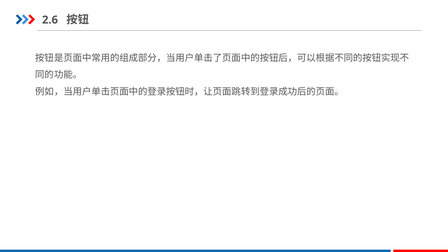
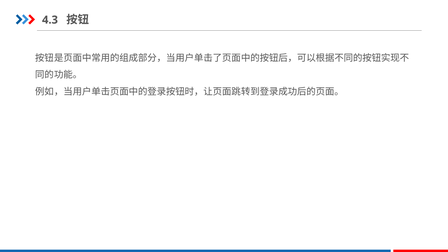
2.6: 2.6 -> 4.3 (50, 20)
